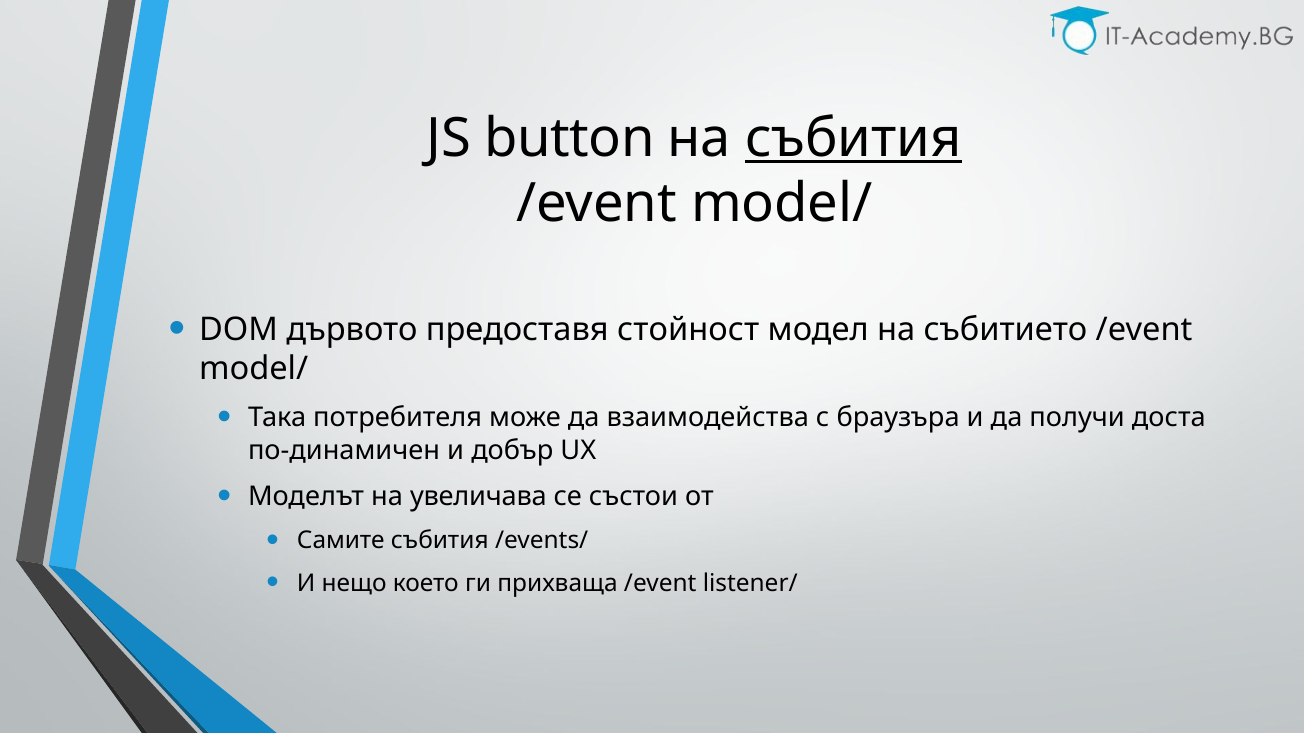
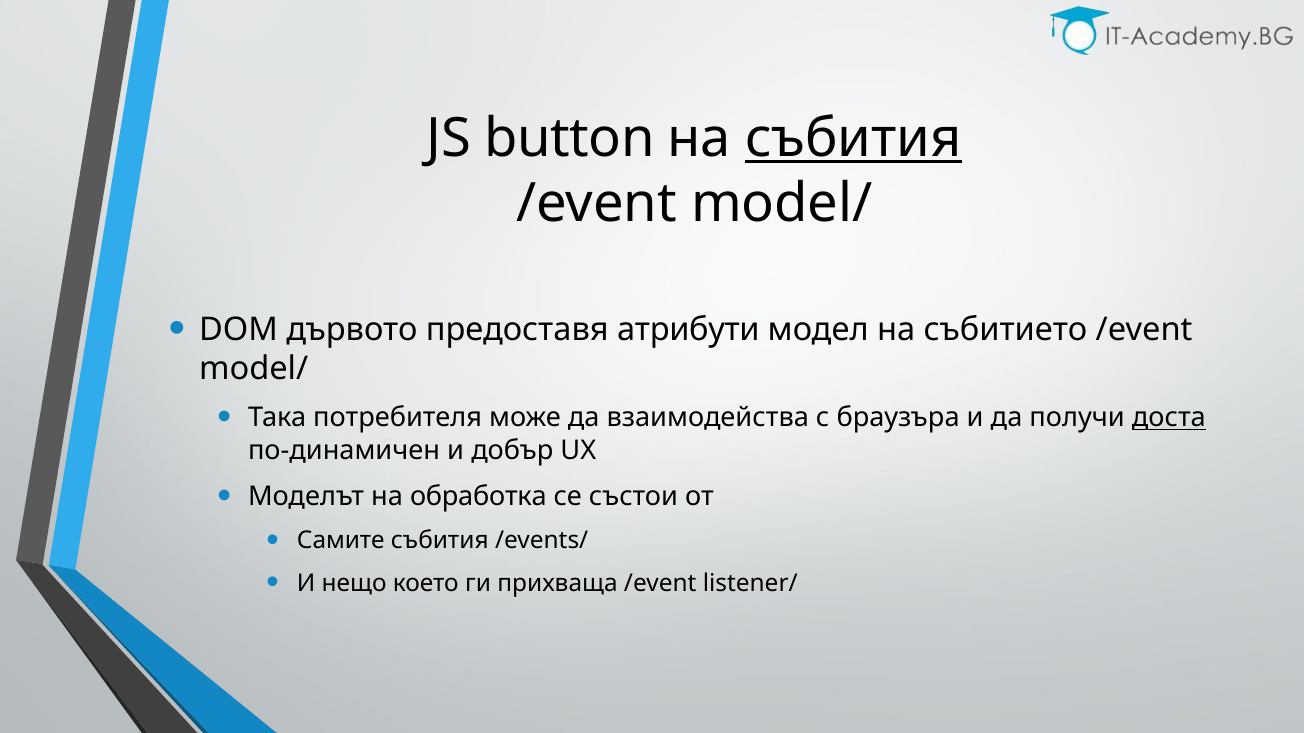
стойност: стойност -> атрибути (688, 330)
доста underline: none -> present (1169, 418)
увеличава: увеличава -> обработка (478, 497)
